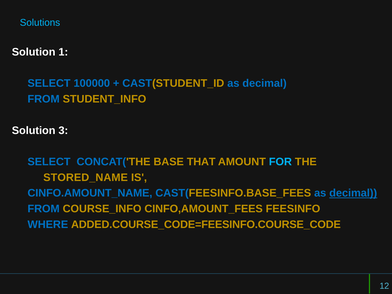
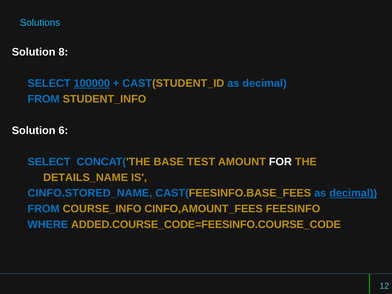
1: 1 -> 8 (63, 52)
100000 underline: none -> present (92, 83)
3: 3 -> 6 (63, 130)
THAT: THAT -> TEST (201, 162)
FOR colour: light blue -> white (280, 162)
STORED_NAME: STORED_NAME -> DETAILS_NAME (86, 177)
CINFO.AMOUNT_NAME: CINFO.AMOUNT_NAME -> CINFO.STORED_NAME (90, 193)
